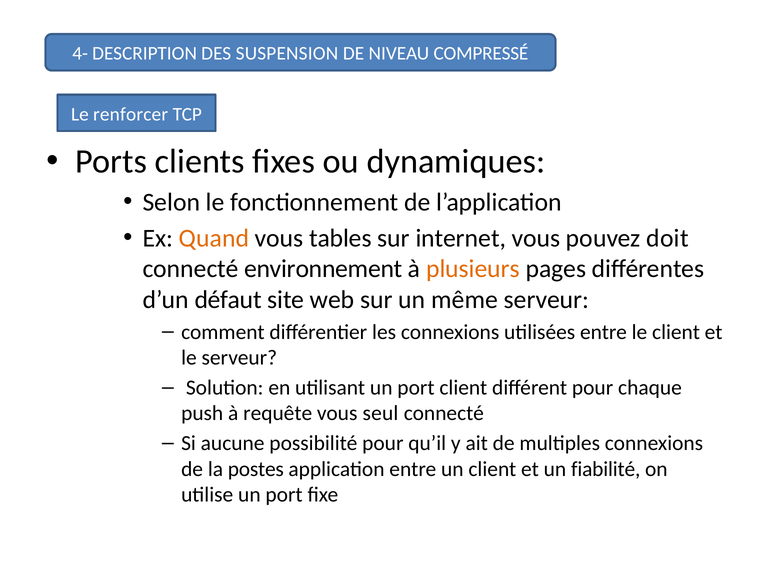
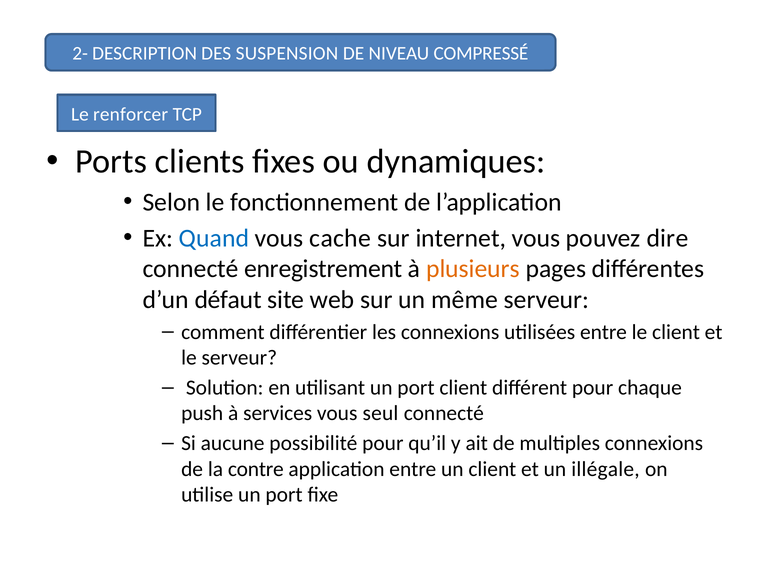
4-: 4- -> 2- (80, 54)
Quand colour: orange -> blue (214, 238)
tables: tables -> cache (340, 238)
doit: doit -> dire (667, 238)
environnement: environnement -> enregistrement (323, 269)
requête: requête -> services (278, 414)
postes: postes -> contre (256, 469)
fiabilité: fiabilité -> illégale (606, 469)
